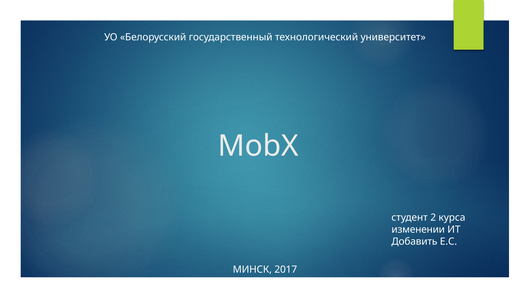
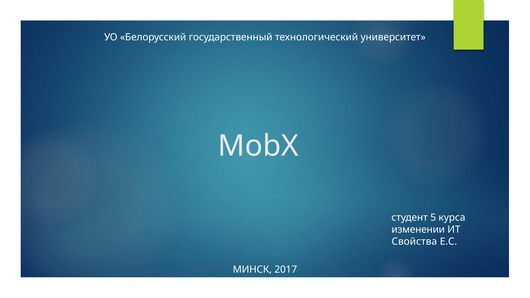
2: 2 -> 5 (433, 218)
Добавить: Добавить -> Свойства (414, 242)
